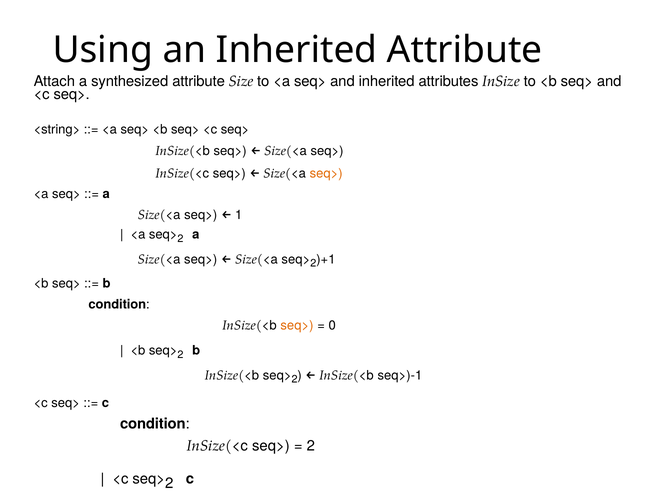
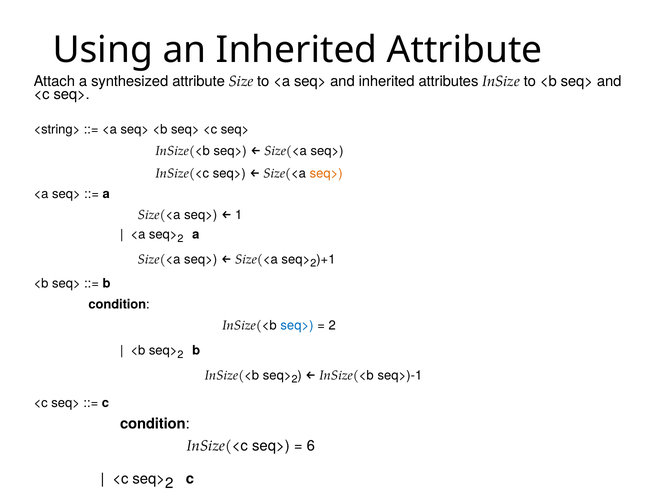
seq> colour: orange -> blue (297, 325)
0: 0 -> 2 (332, 325)
2: 2 -> 6 (311, 446)
